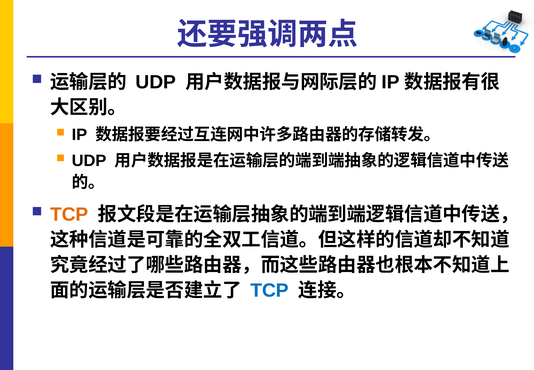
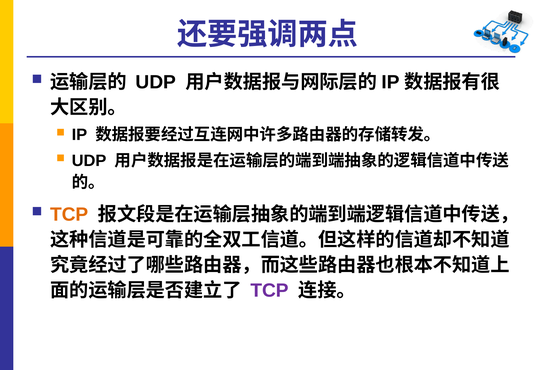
TCP colour: blue -> purple (270, 290)
